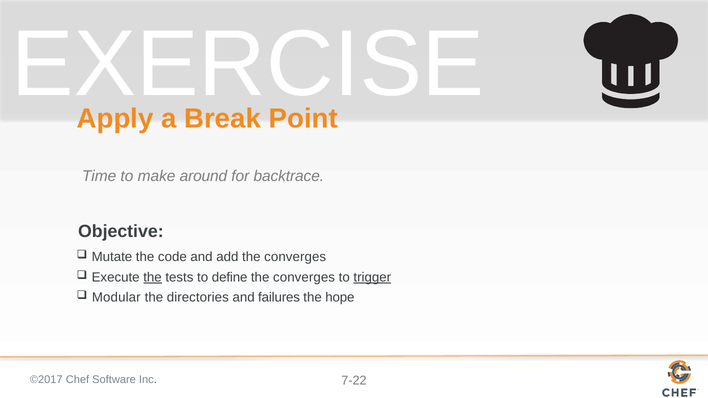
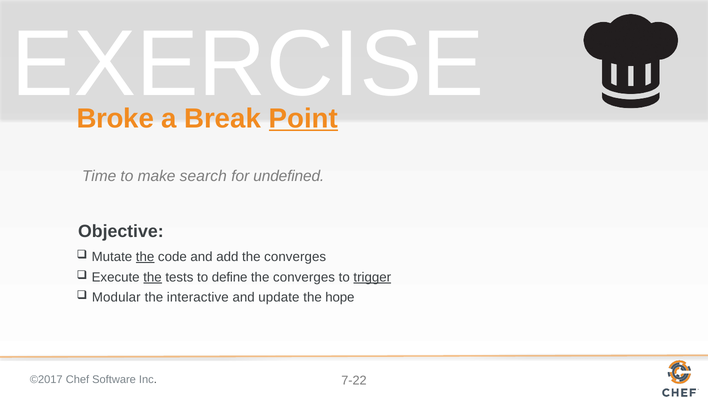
Apply: Apply -> Broke (115, 119)
Point underline: none -> present (303, 119)
around: around -> search (203, 176)
backtrace: backtrace -> undefined (289, 176)
the underline: none -> present (145, 257)
directories: directories -> interactive (198, 298)
failures: failures -> update (279, 298)
